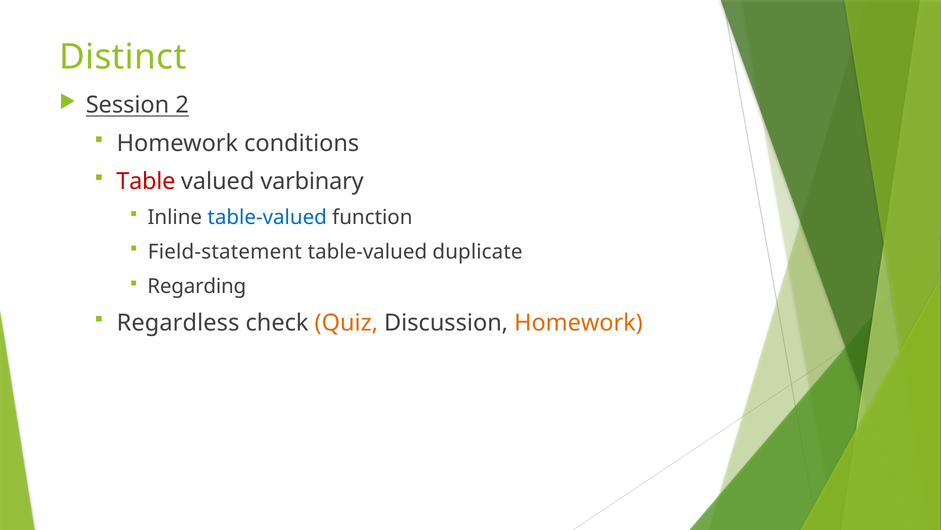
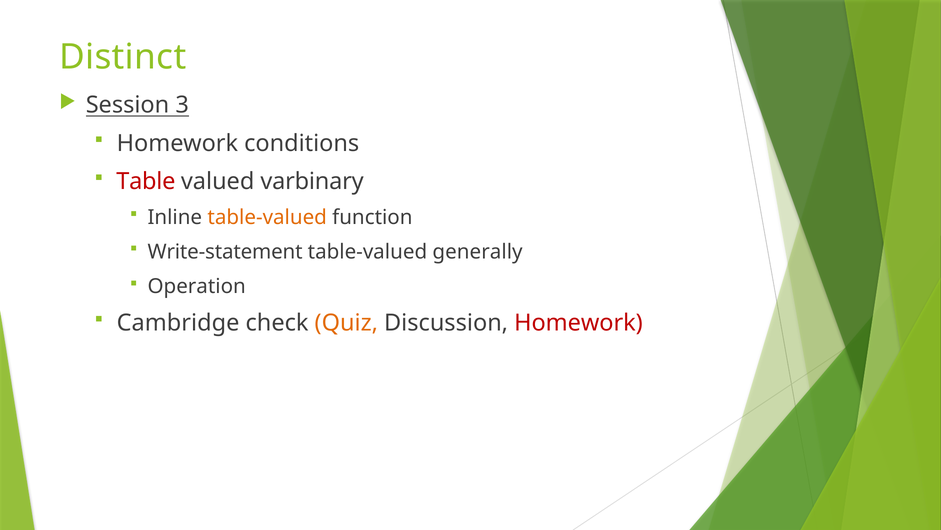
2: 2 -> 3 (182, 105)
table-valued colour: blue -> orange (267, 217)
Field-statement: Field-statement -> Write-statement (225, 252)
duplicate: duplicate -> generally (478, 252)
Regarding: Regarding -> Operation (197, 286)
Regardless: Regardless -> Cambridge (178, 323)
Homework colour: orange -> red (578, 323)
